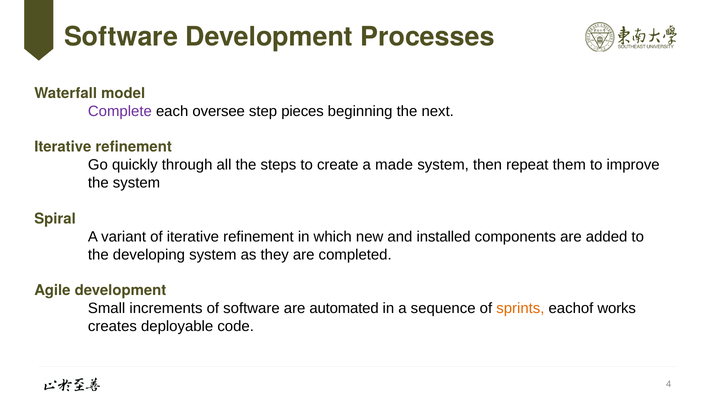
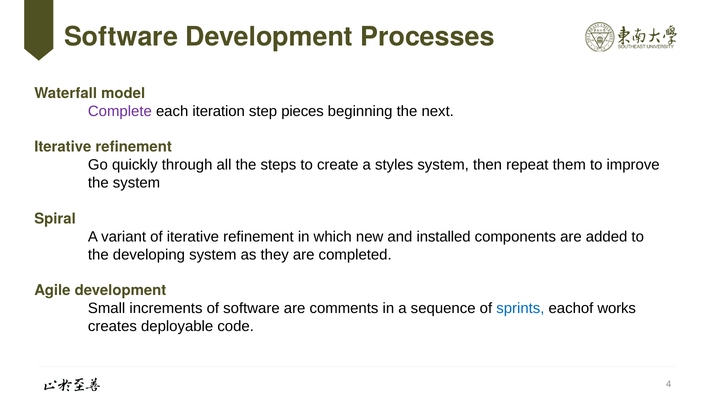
oversee: oversee -> iteration (219, 111)
made: made -> styles (394, 165)
automated: automated -> comments (344, 308)
sprints colour: orange -> blue (520, 308)
